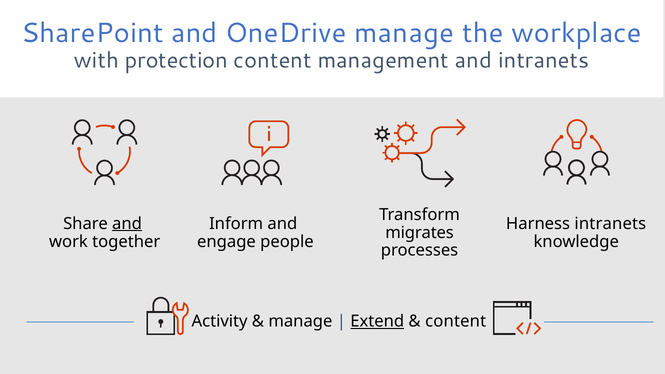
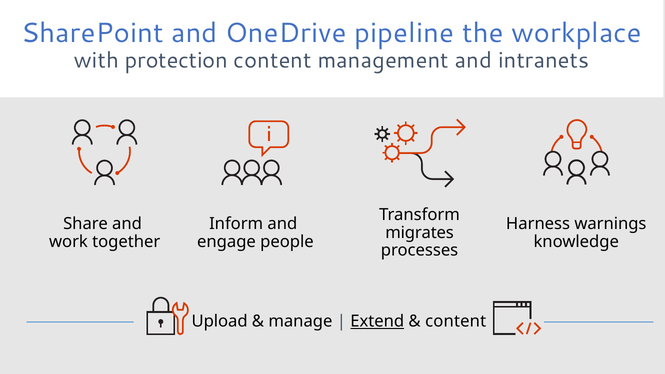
OneDrive manage: manage -> pipeline (404, 33)
and underline: present -> none (127, 224)
Harness intranets: intranets -> warnings (610, 224)
Activity: Activity -> Upload (220, 321)
